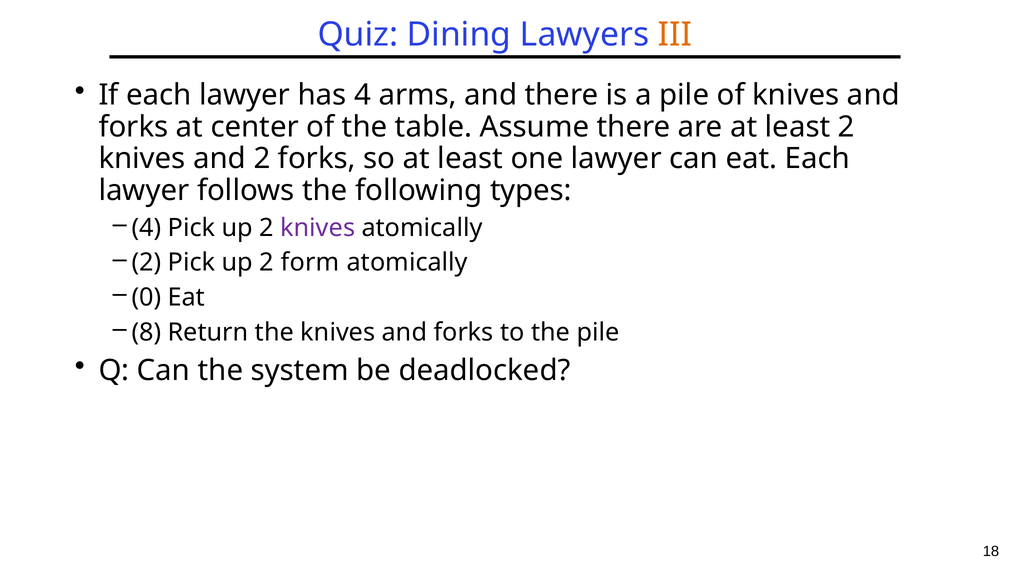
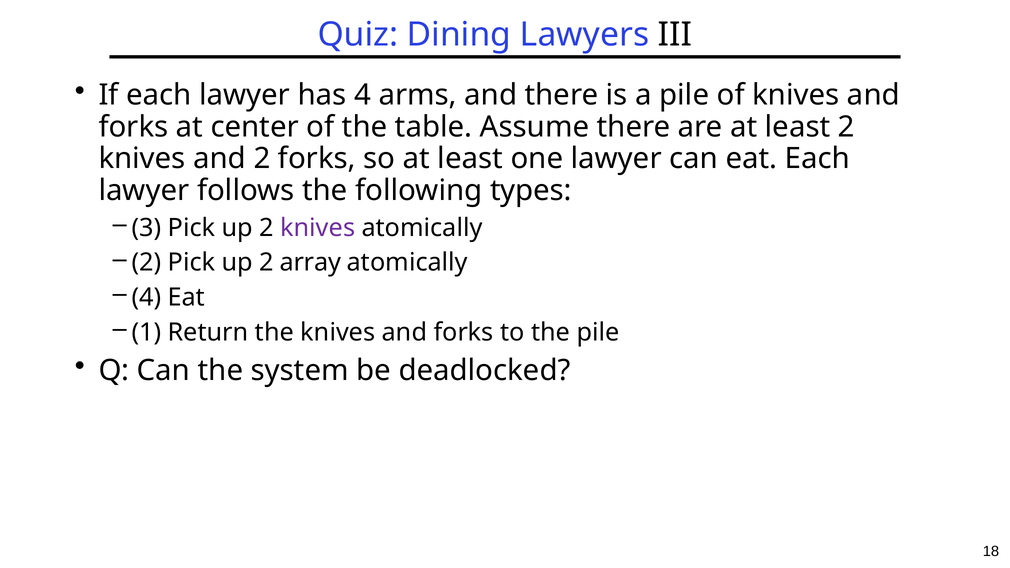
III colour: orange -> black (675, 34)
4: 4 -> 3 (146, 228)
form: form -> array (310, 263)
0: 0 -> 4 (146, 297)
8: 8 -> 1 (146, 332)
